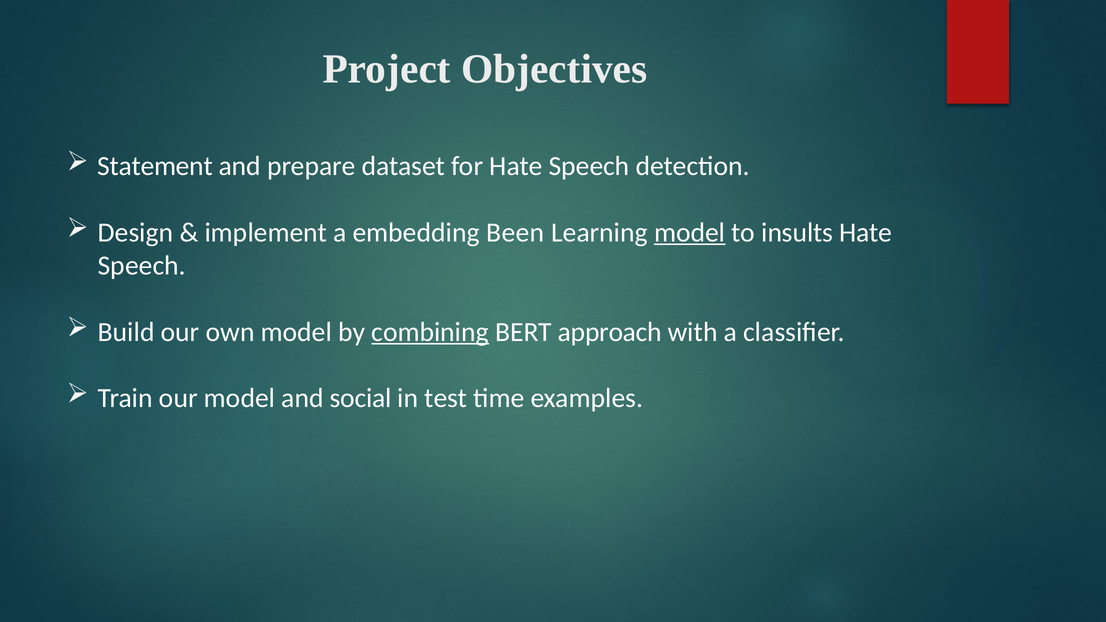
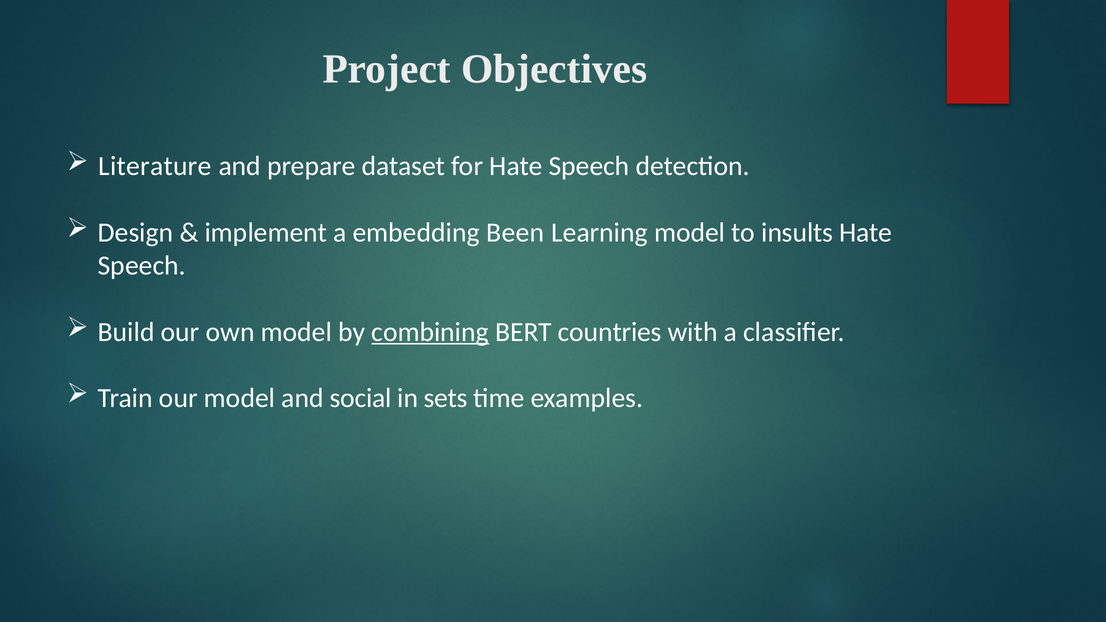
Statement: Statement -> Literature (155, 166)
model underline: present -> none (690, 232)
approach: approach -> countries (610, 332)
test: test -> sets (446, 398)
